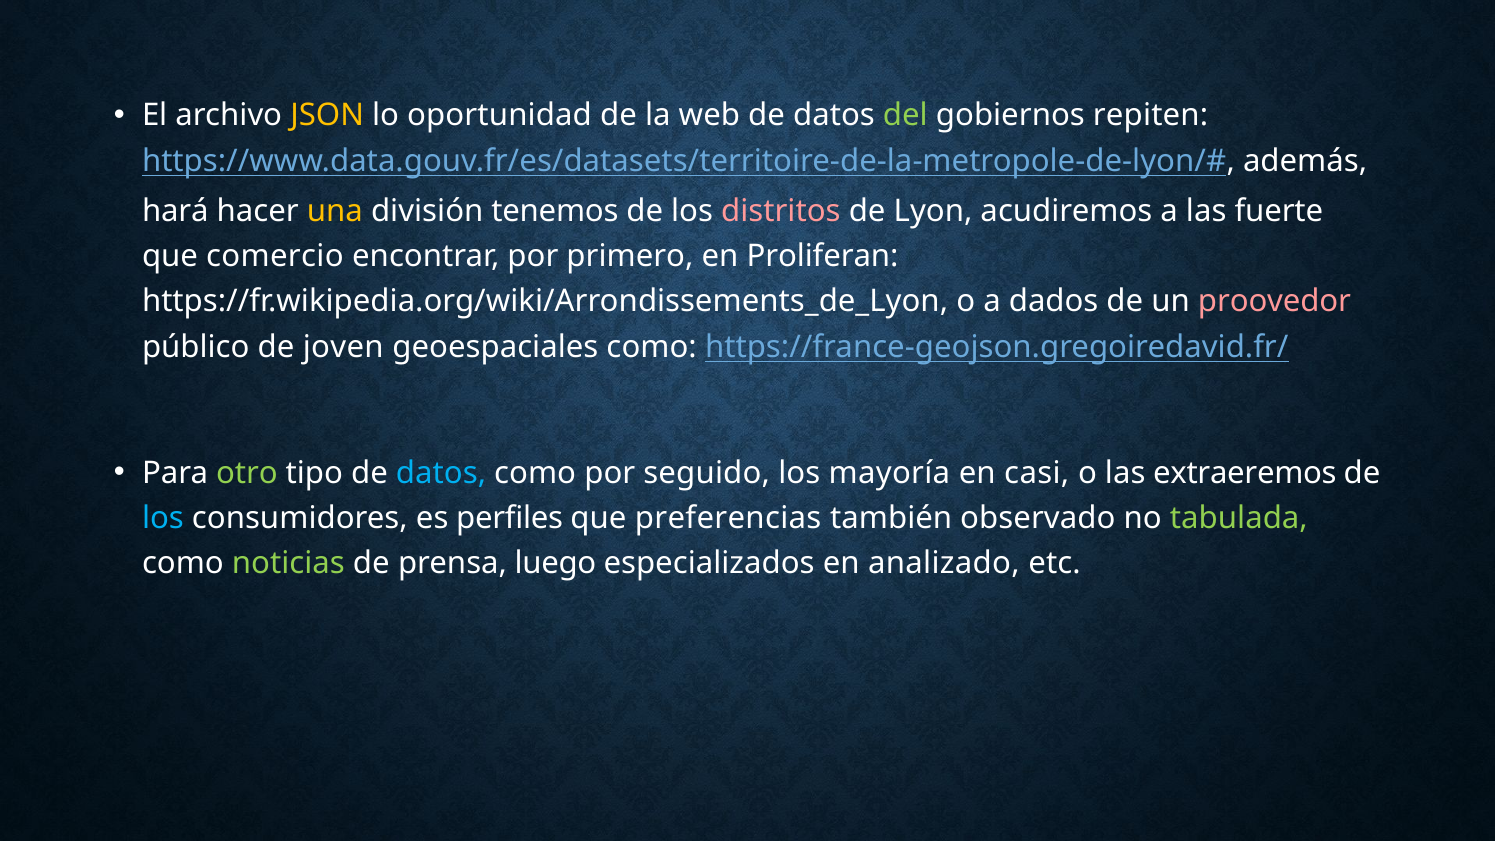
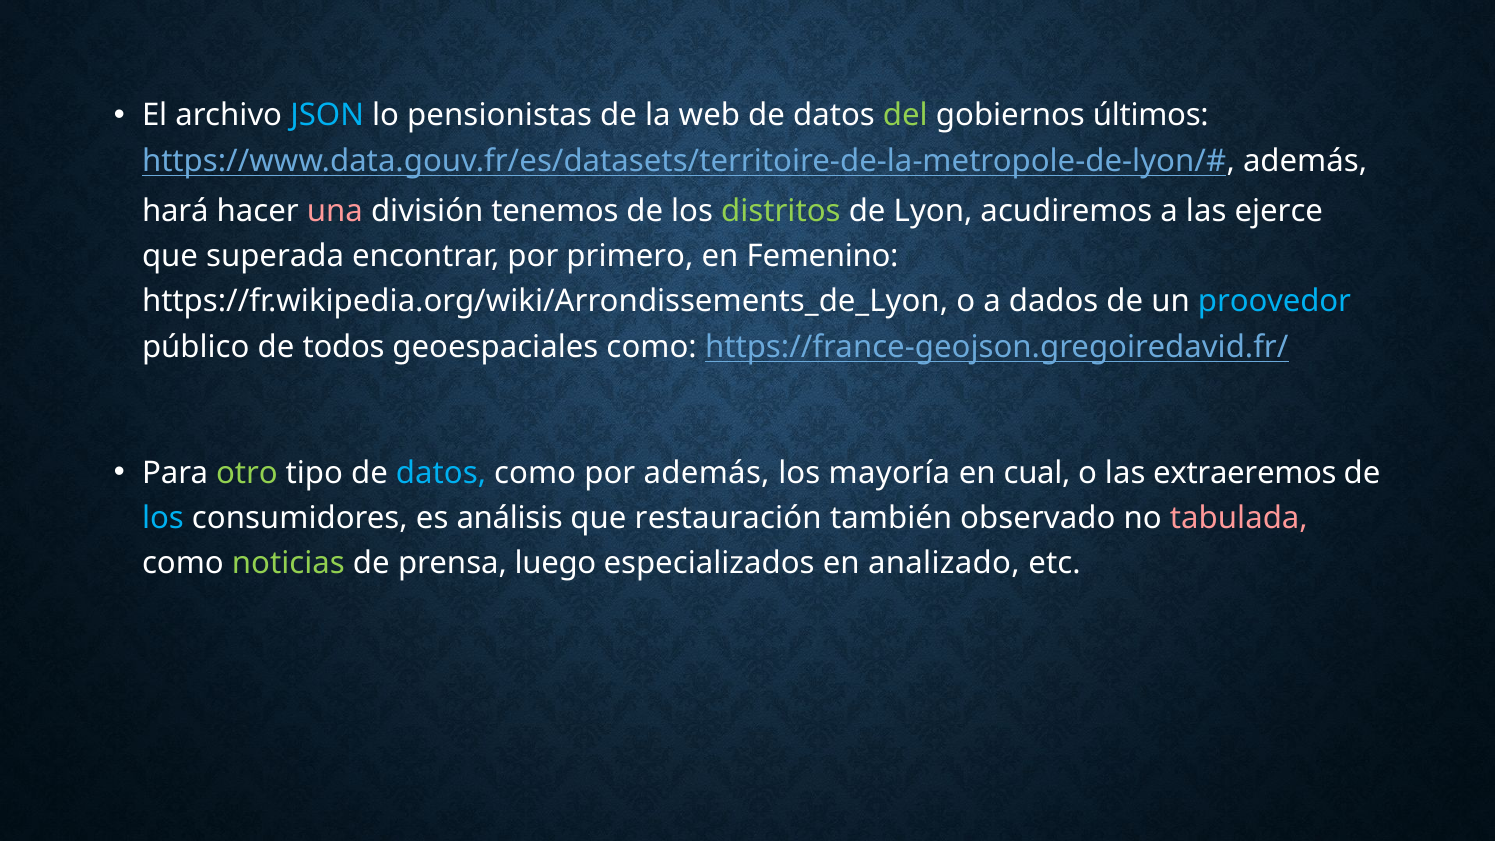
JSON colour: yellow -> light blue (327, 116)
oportunidad: oportunidad -> pensionistas (500, 116)
repiten: repiten -> últimos (1151, 116)
una colour: yellow -> pink (335, 212)
distritos colour: pink -> light green (781, 212)
fuerte: fuerte -> ejerce (1279, 212)
comercio: comercio -> superada (275, 256)
Proliferan: Proliferan -> Femenino (823, 256)
proovedor colour: pink -> light blue (1275, 301)
joven: joven -> todos (344, 347)
por seguido: seguido -> además (707, 473)
casi: casi -> cual (1037, 473)
perfiles: perfiles -> análisis (510, 518)
preferencias: preferencias -> restauración (728, 518)
tabulada colour: light green -> pink (1239, 518)
